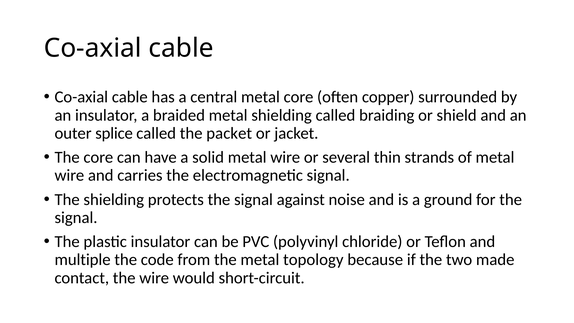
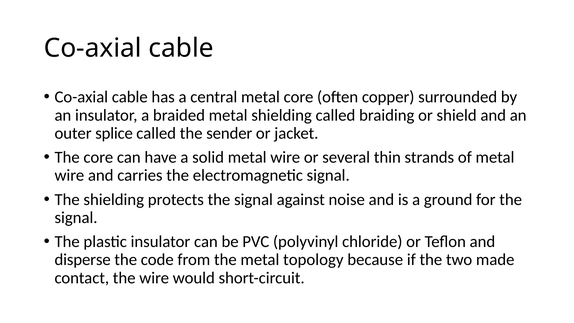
packet: packet -> sender (229, 133)
multiple: multiple -> disperse (83, 260)
